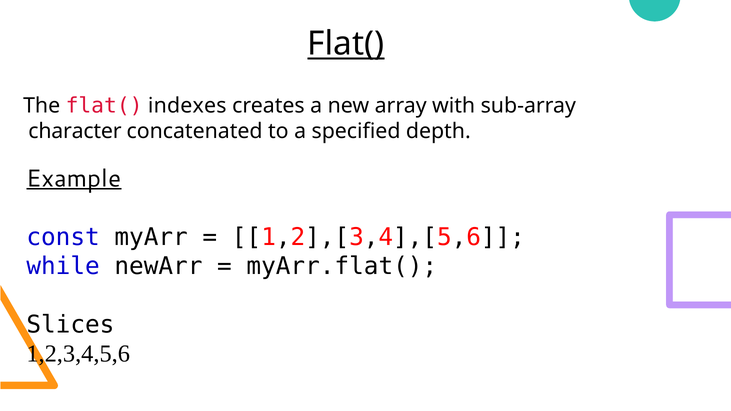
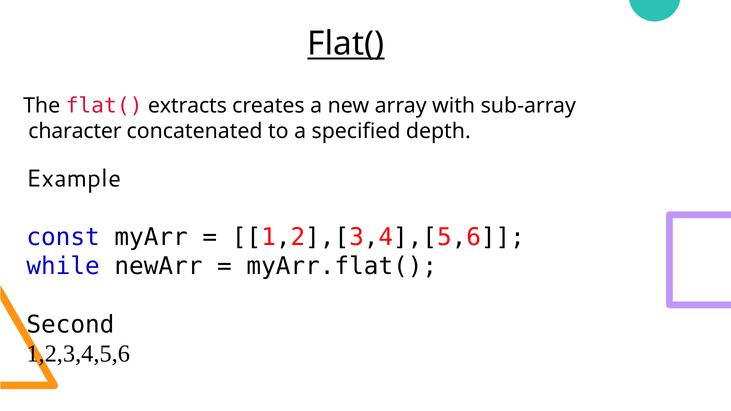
indexes: indexes -> extracts (187, 106)
Example underline: present -> none (74, 179)
Slices: Slices -> Second (70, 325)
